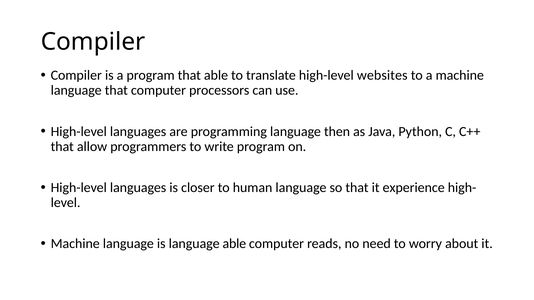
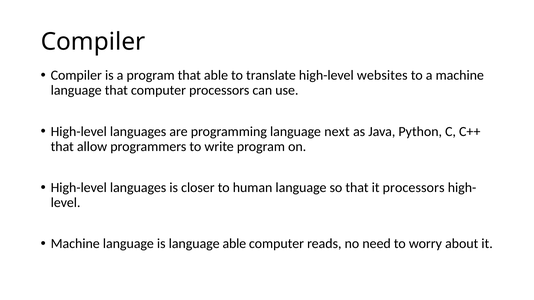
then: then -> next (337, 132)
it experience: experience -> processors (414, 188)
